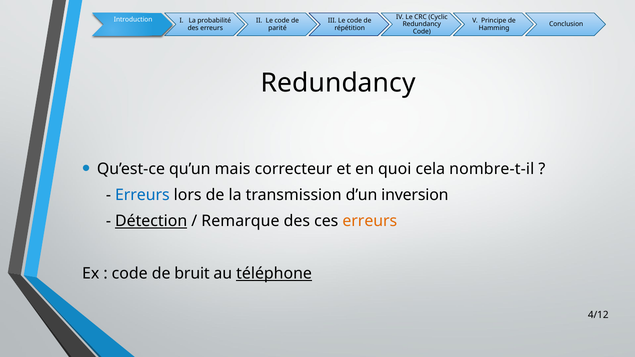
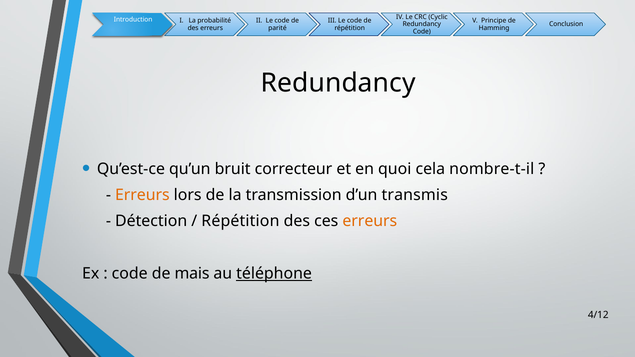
mais: mais -> bruit (233, 169)
Erreurs colour: blue -> orange (142, 195)
inversion: inversion -> transmis (415, 195)
Détection underline: present -> none (151, 221)
Remarque: Remarque -> Répétition (240, 221)
bruit: bruit -> mais (192, 274)
